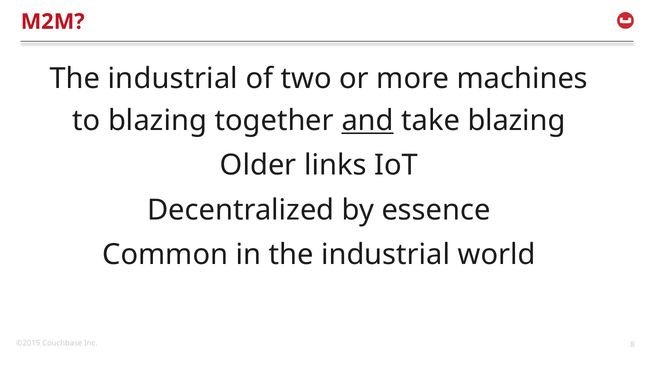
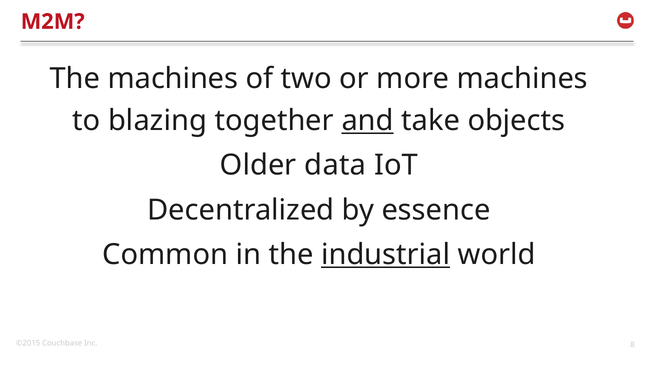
industrial: industrial -> machines (173, 79)
take blazing: blazing -> objects (516, 121)
links: links -> data (335, 165)
industrial underline: none -> present (386, 255)
